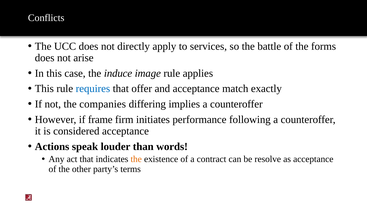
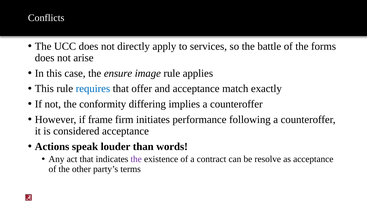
induce: induce -> ensure (118, 73)
companies: companies -> conformity (103, 104)
the colour: orange -> purple (136, 159)
